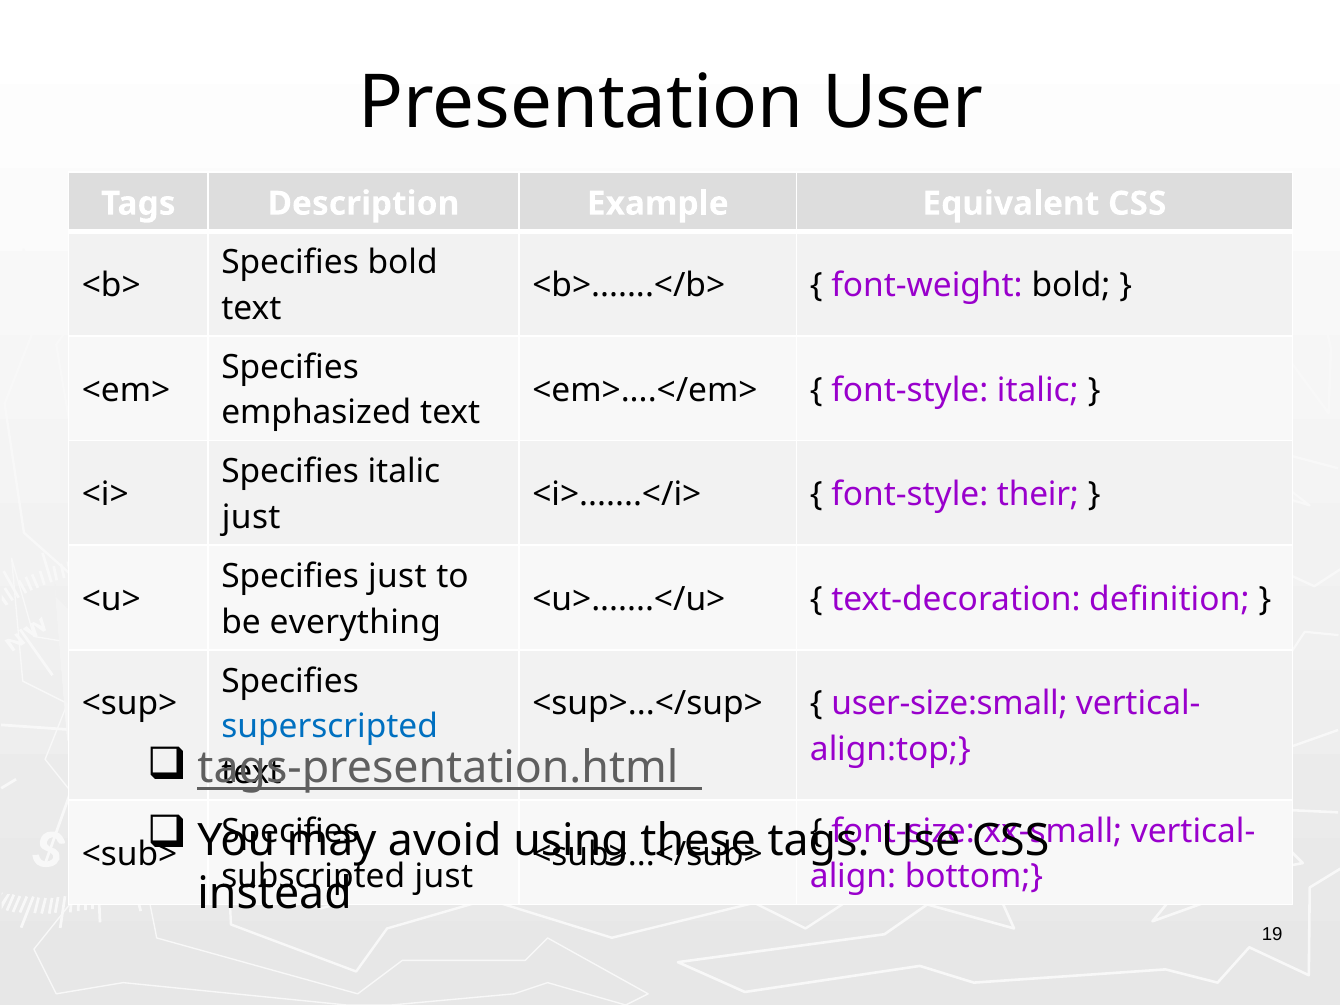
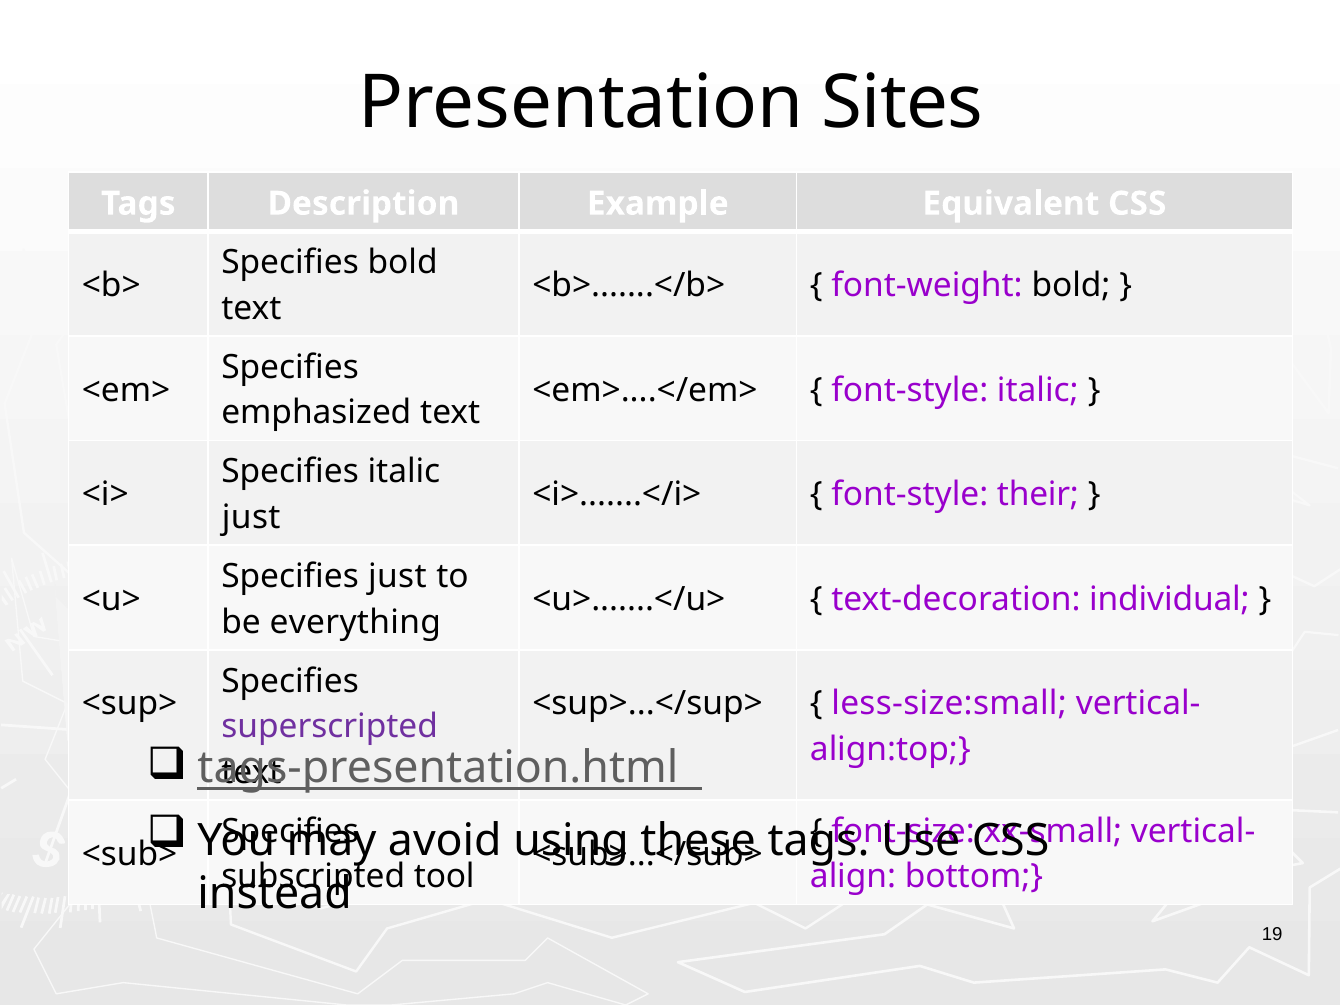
User: User -> Sites (903, 103)
definition: definition -> individual (1169, 599)
user-size:small: user-size:small -> less-size:small (949, 704)
superscripted colour: blue -> purple (330, 727)
just: just -> tool (444, 877)
